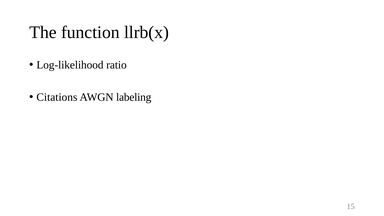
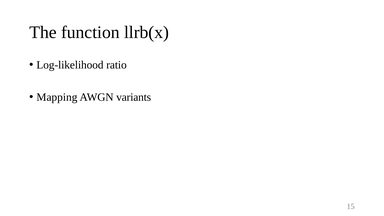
Citations: Citations -> Mapping (57, 97)
labeling: labeling -> variants (134, 97)
